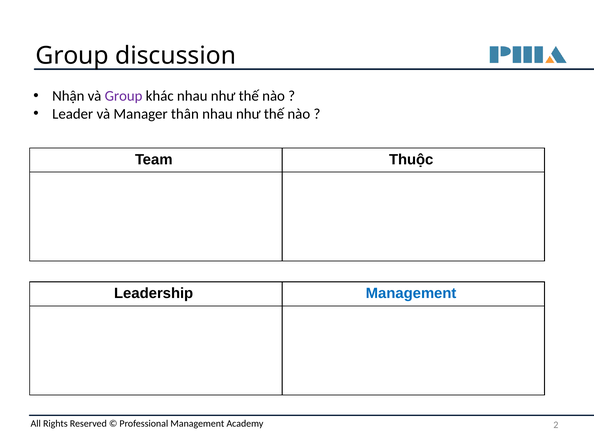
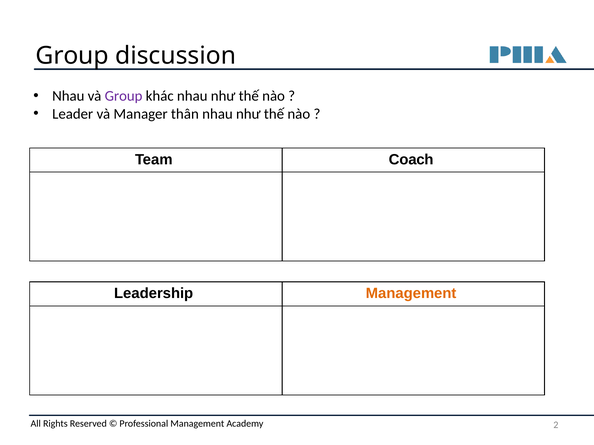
Nhận: Nhận -> Nhau (68, 96)
Thuộc: Thuộc -> Coach (411, 160)
Management colour: blue -> orange (411, 294)
